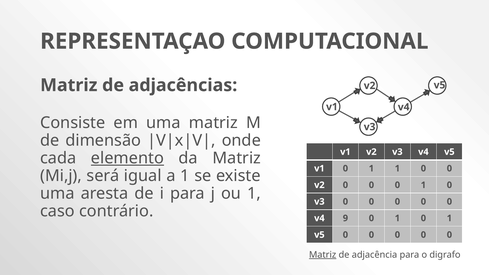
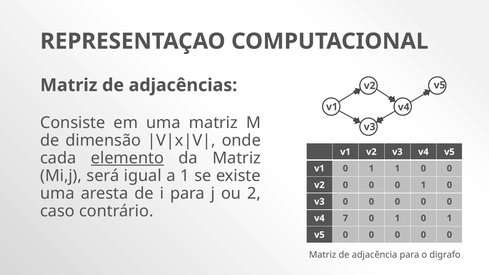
ou 1: 1 -> 2 (254, 193)
9: 9 -> 7 (345, 218)
Matriz underline: present -> none (323, 255)
